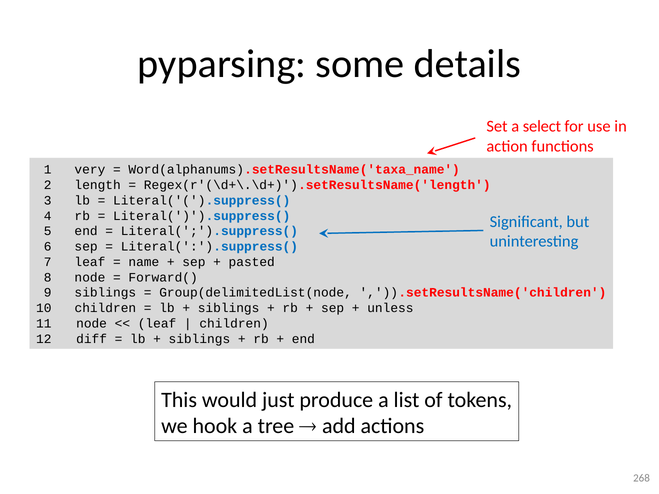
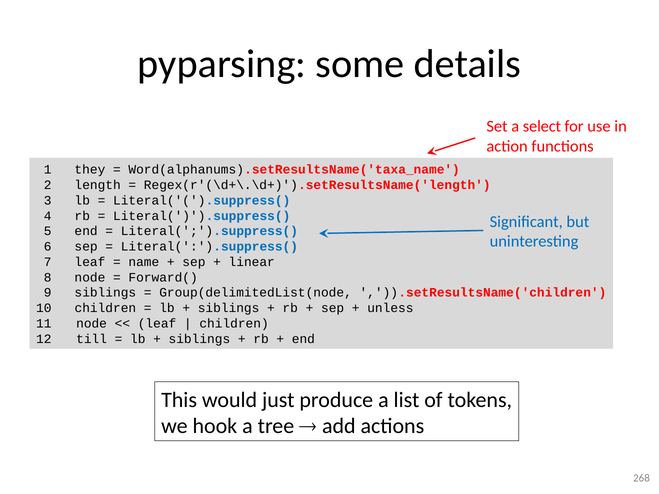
very: very -> they (90, 170)
pasted: pasted -> linear (252, 262)
diff: diff -> till (92, 339)
